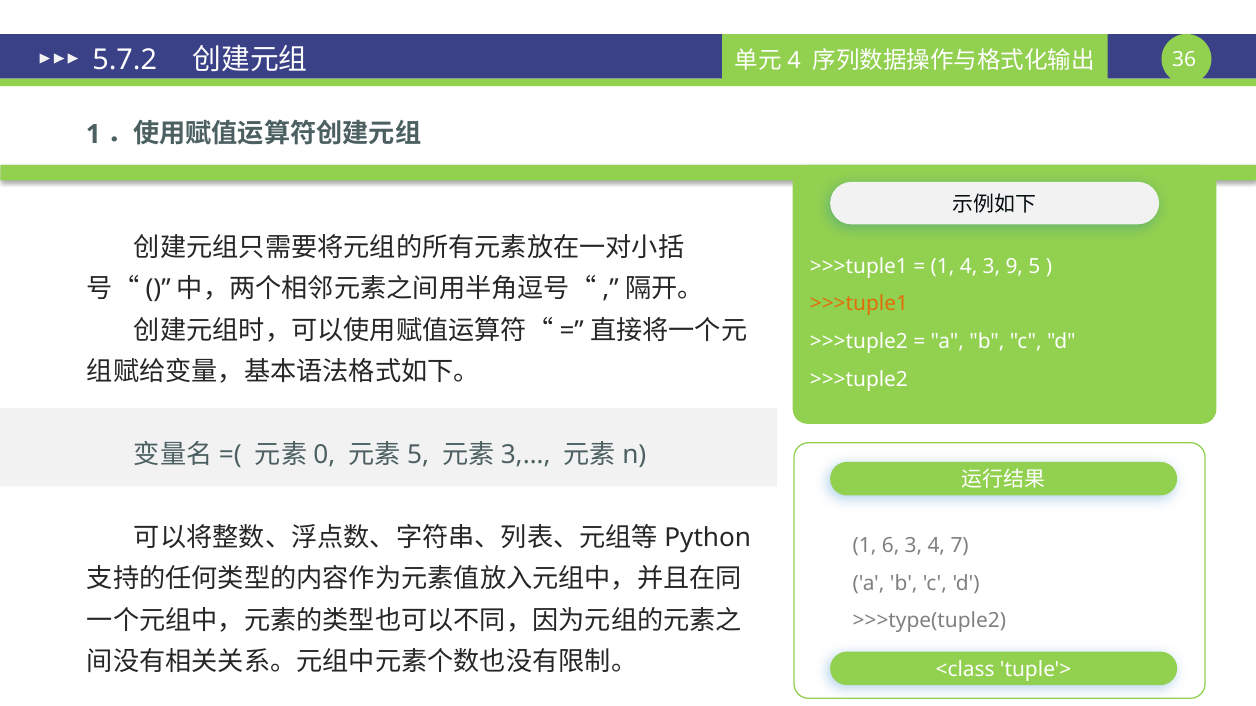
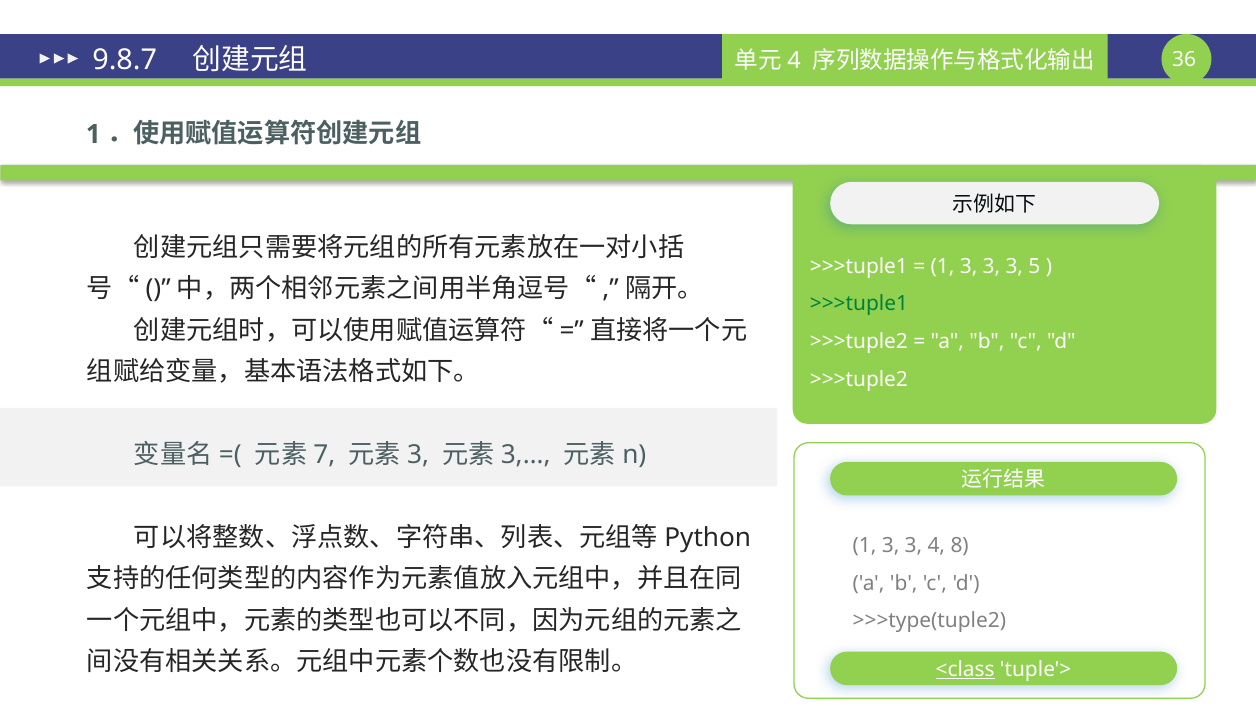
5.7.2: 5.7.2 -> 9.8.7 (125, 60)
4: 4 -> 3 (969, 266)
9: 9 -> 3 (1014, 266)
>>>tuple1 colour: orange -> green (859, 304)
0: 0 -> 7 (324, 455)
5: 5 -> 3 (418, 455)
6: 6 -> 3 (891, 546)
7: 7 -> 8 (960, 546)
<class underline: none -> present (965, 670)
